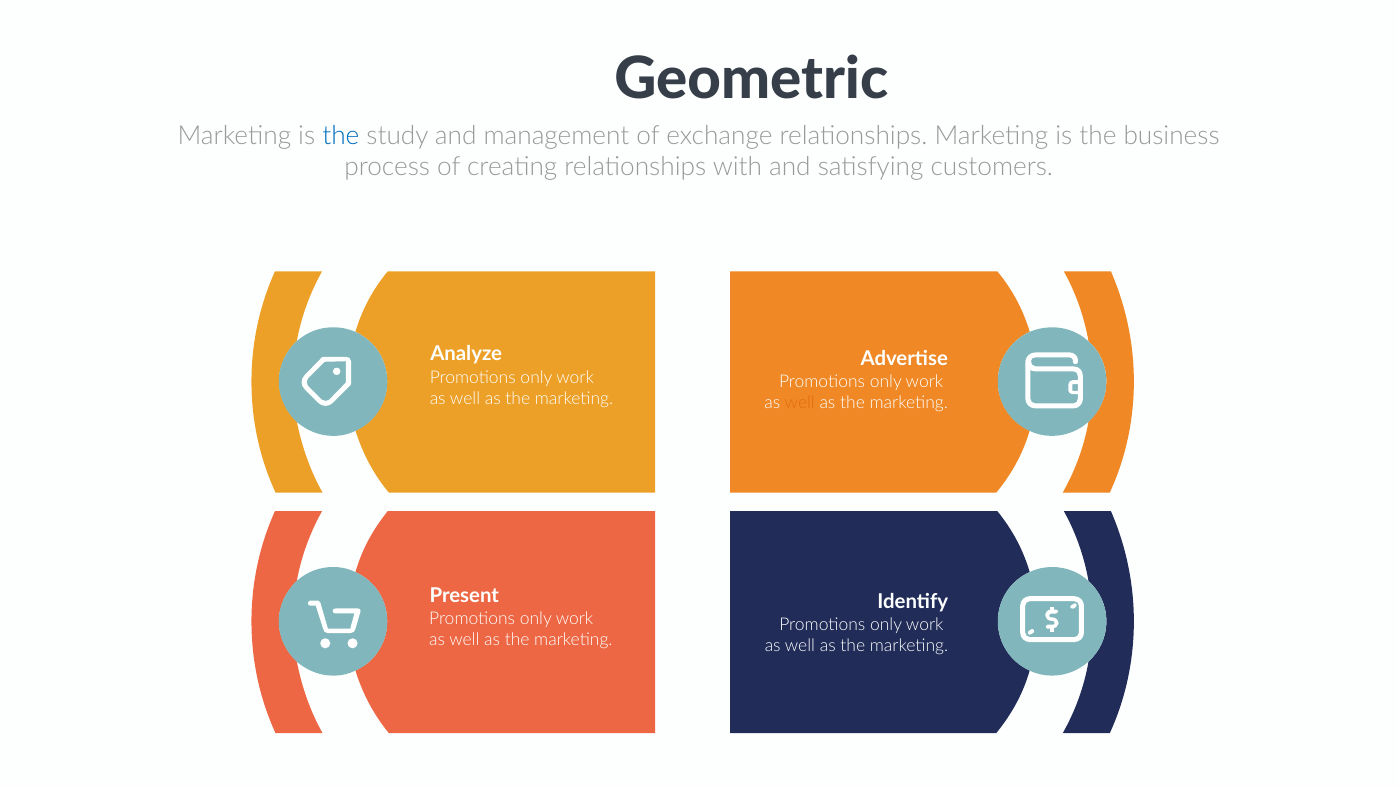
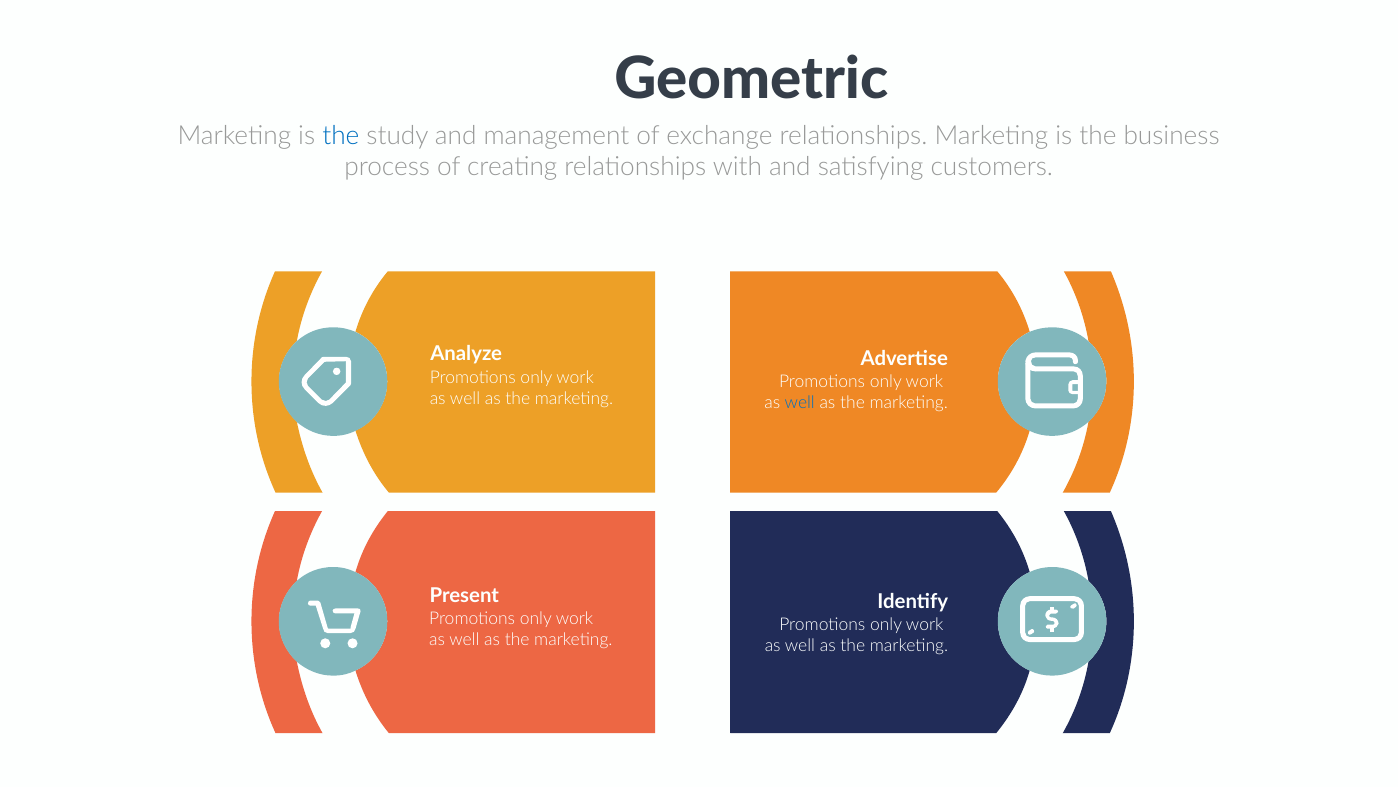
well colour: orange -> blue (800, 403)
